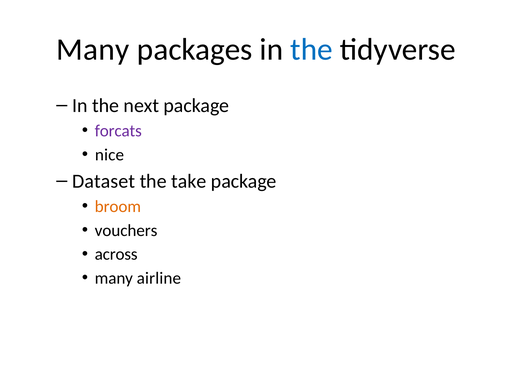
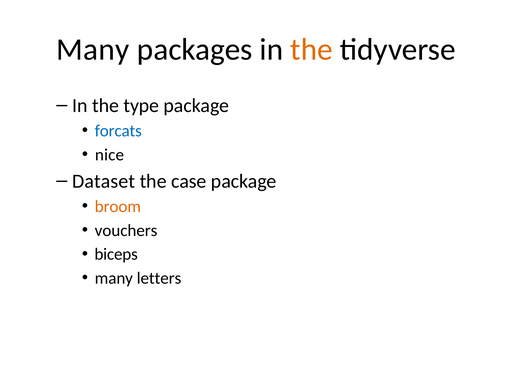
the colour: blue -> orange (311, 50)
next: next -> type (141, 106)
forcats colour: purple -> blue (118, 131)
take: take -> case (189, 181)
across: across -> biceps (116, 254)
airline: airline -> letters (159, 278)
